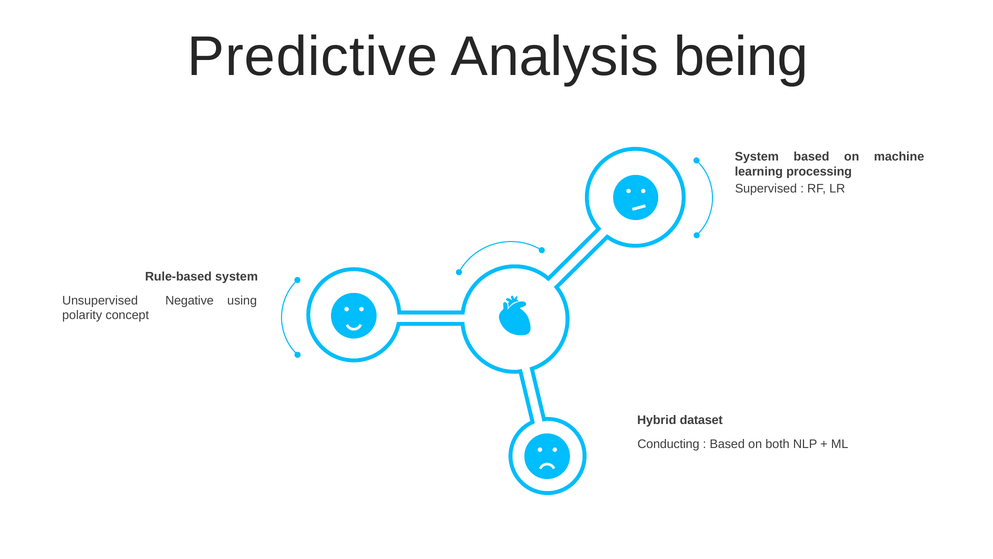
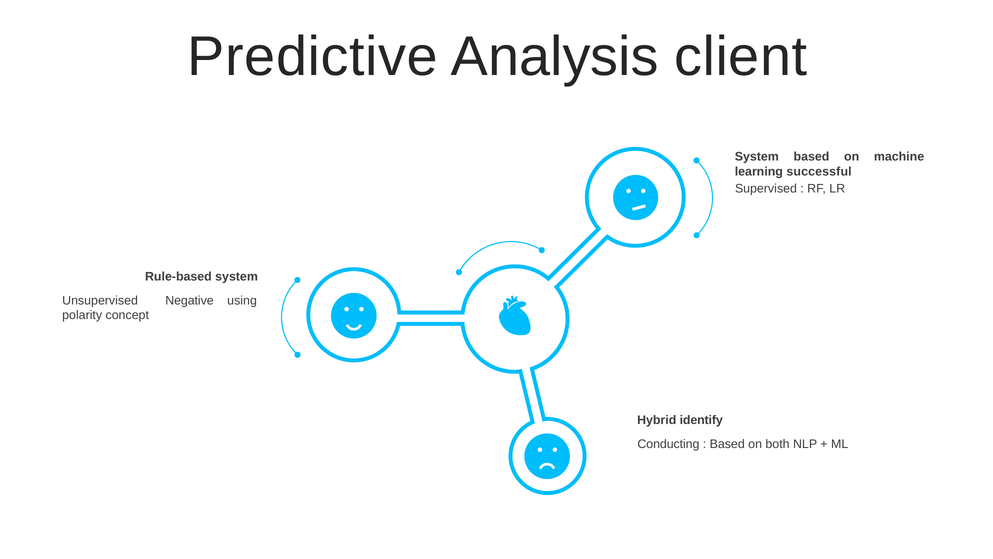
being: being -> client (741, 57)
processing: processing -> successful (819, 171)
dataset: dataset -> identify (701, 420)
